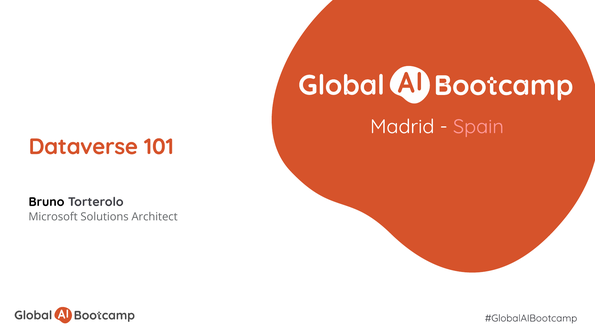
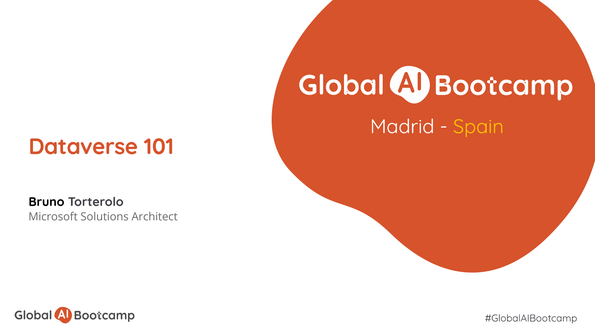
Spain colour: pink -> yellow (478, 127)
